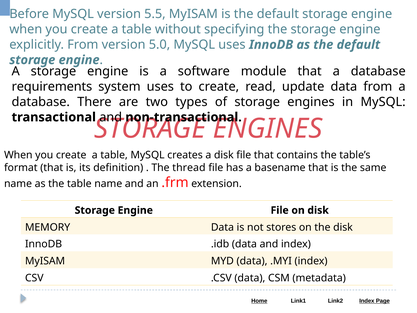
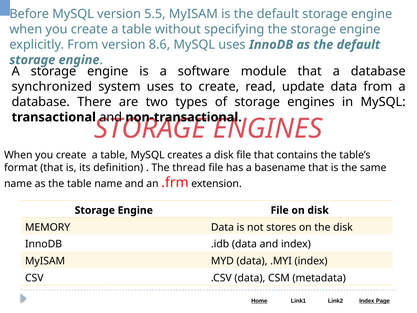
5.0: 5.0 -> 8.6 (159, 45)
requirements: requirements -> synchronized (52, 87)
